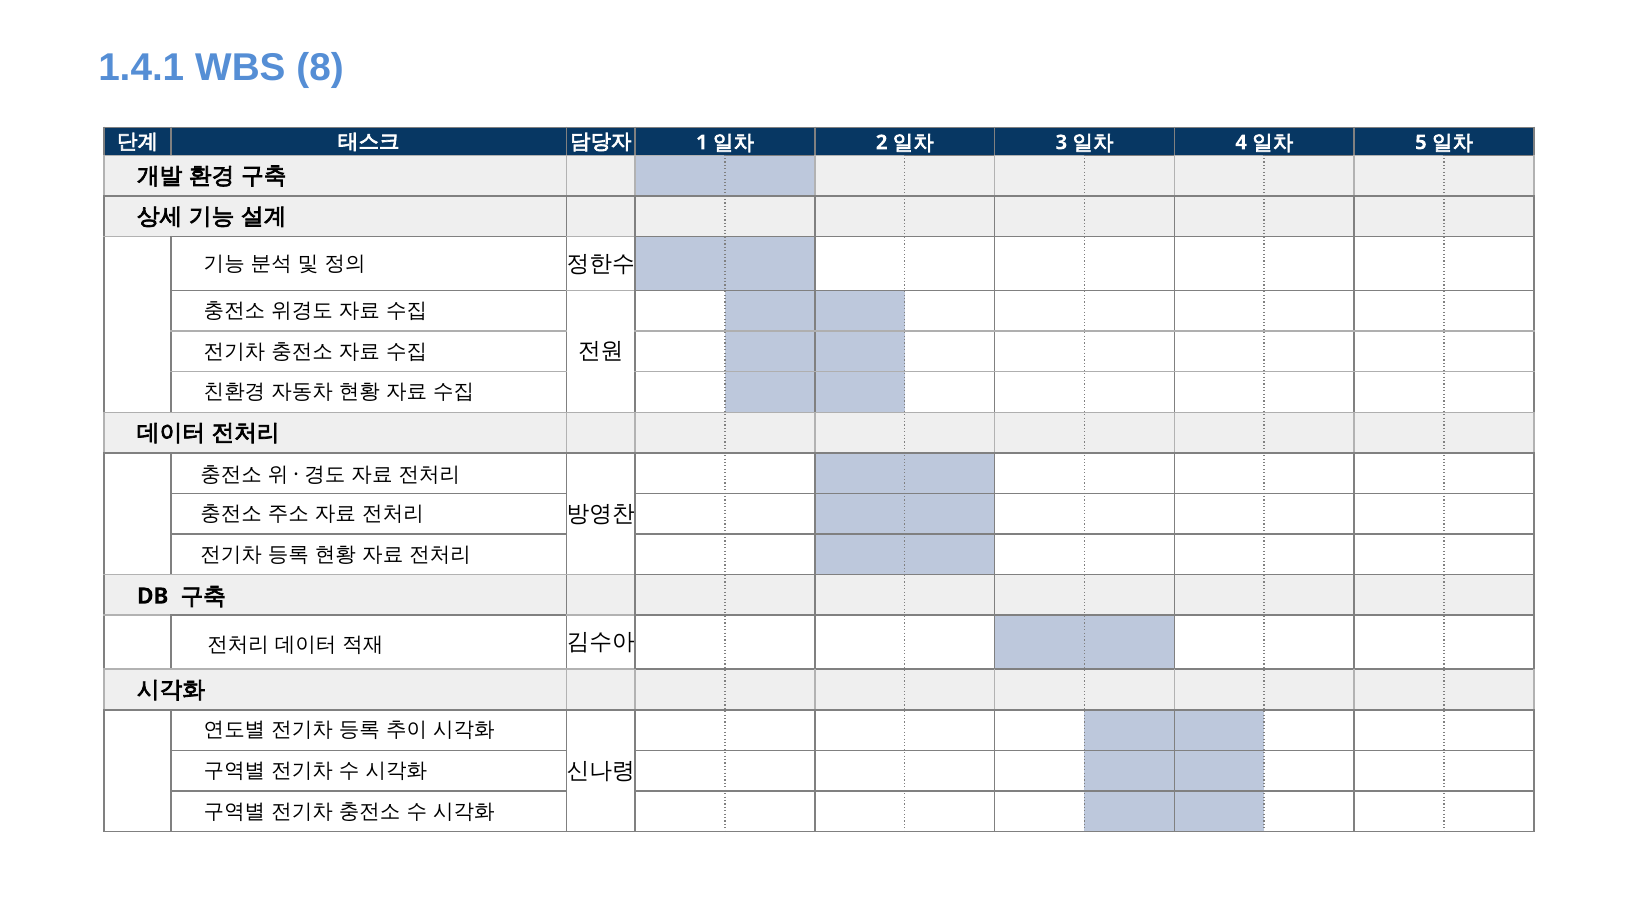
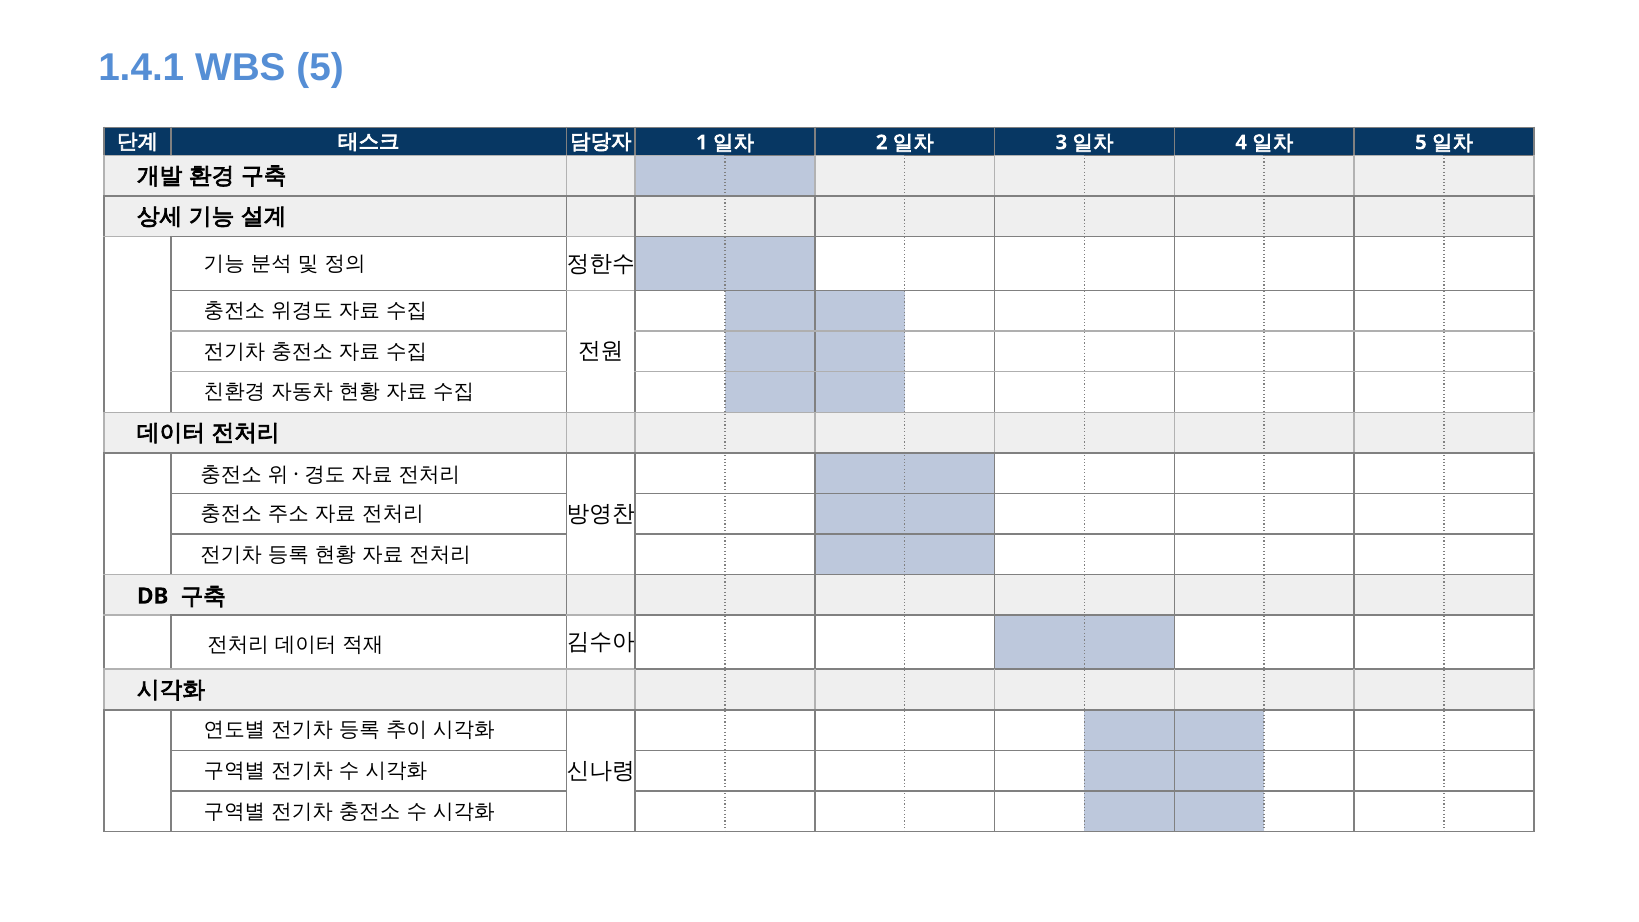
WBS 8: 8 -> 5 (320, 67)
